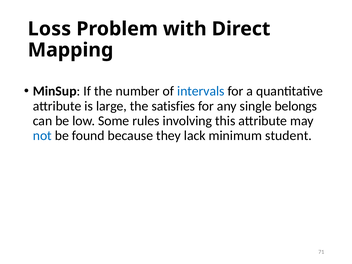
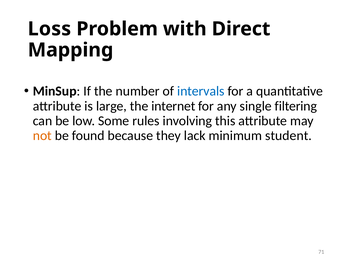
satisfies: satisfies -> internet (173, 106)
belongs: belongs -> filtering (296, 106)
not colour: blue -> orange (42, 136)
